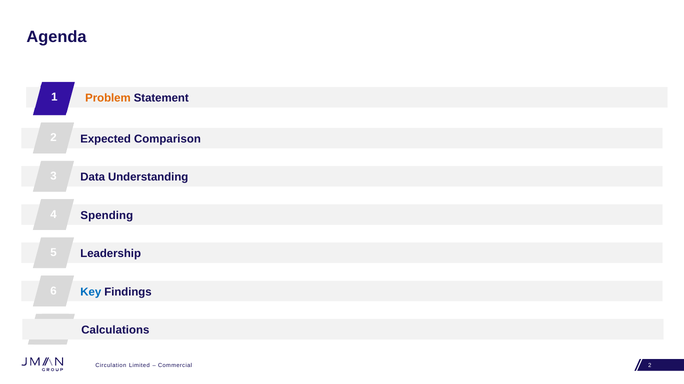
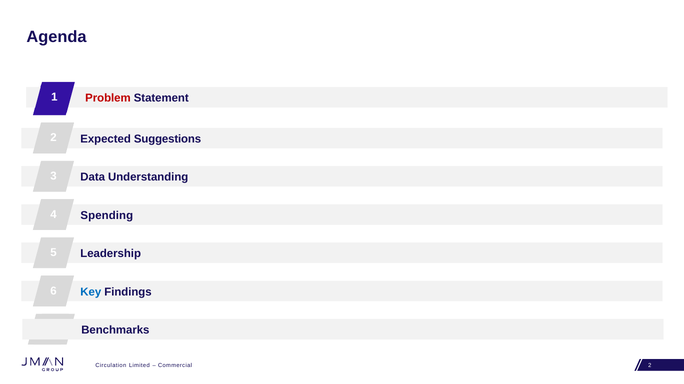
Problem colour: orange -> red (108, 98)
Comparison: Comparison -> Suggestions (168, 139)
Calculations: Calculations -> Benchmarks (115, 331)
